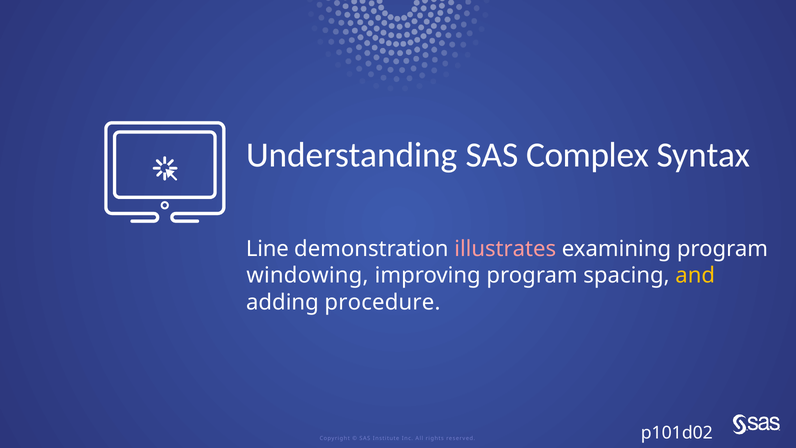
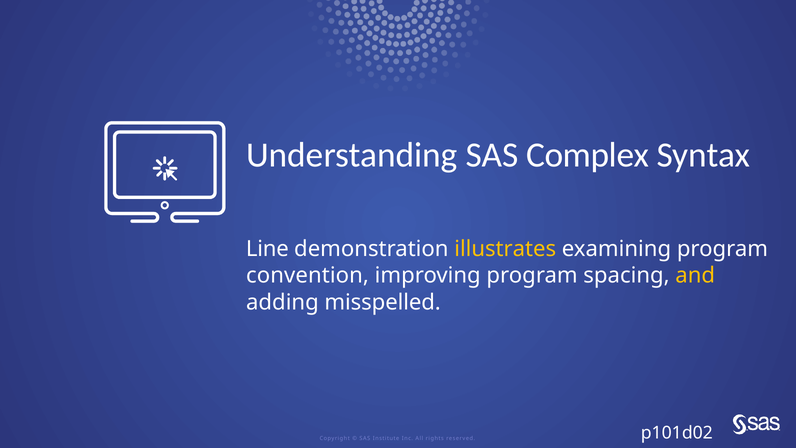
illustrates colour: pink -> yellow (505, 249)
windowing: windowing -> convention (308, 275)
procedure: procedure -> misspelled (383, 302)
